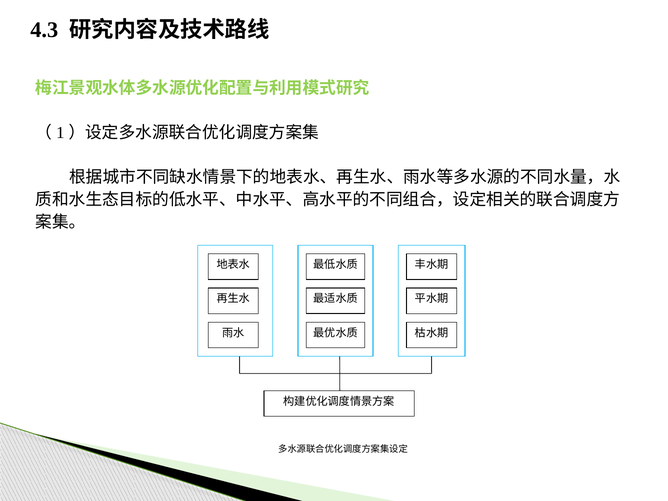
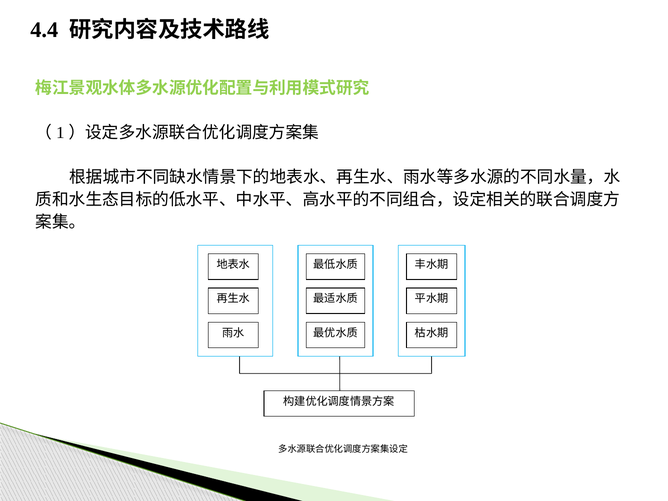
4.3: 4.3 -> 4.4 (44, 30)
